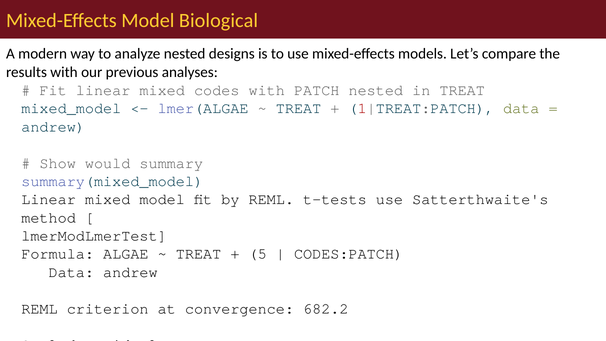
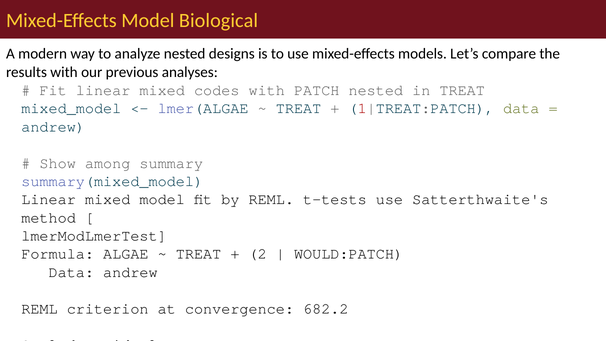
would: would -> among (108, 163)
5: 5 -> 2 (258, 254)
CODES:PATCH: CODES:PATCH -> WOULD:PATCH (349, 254)
